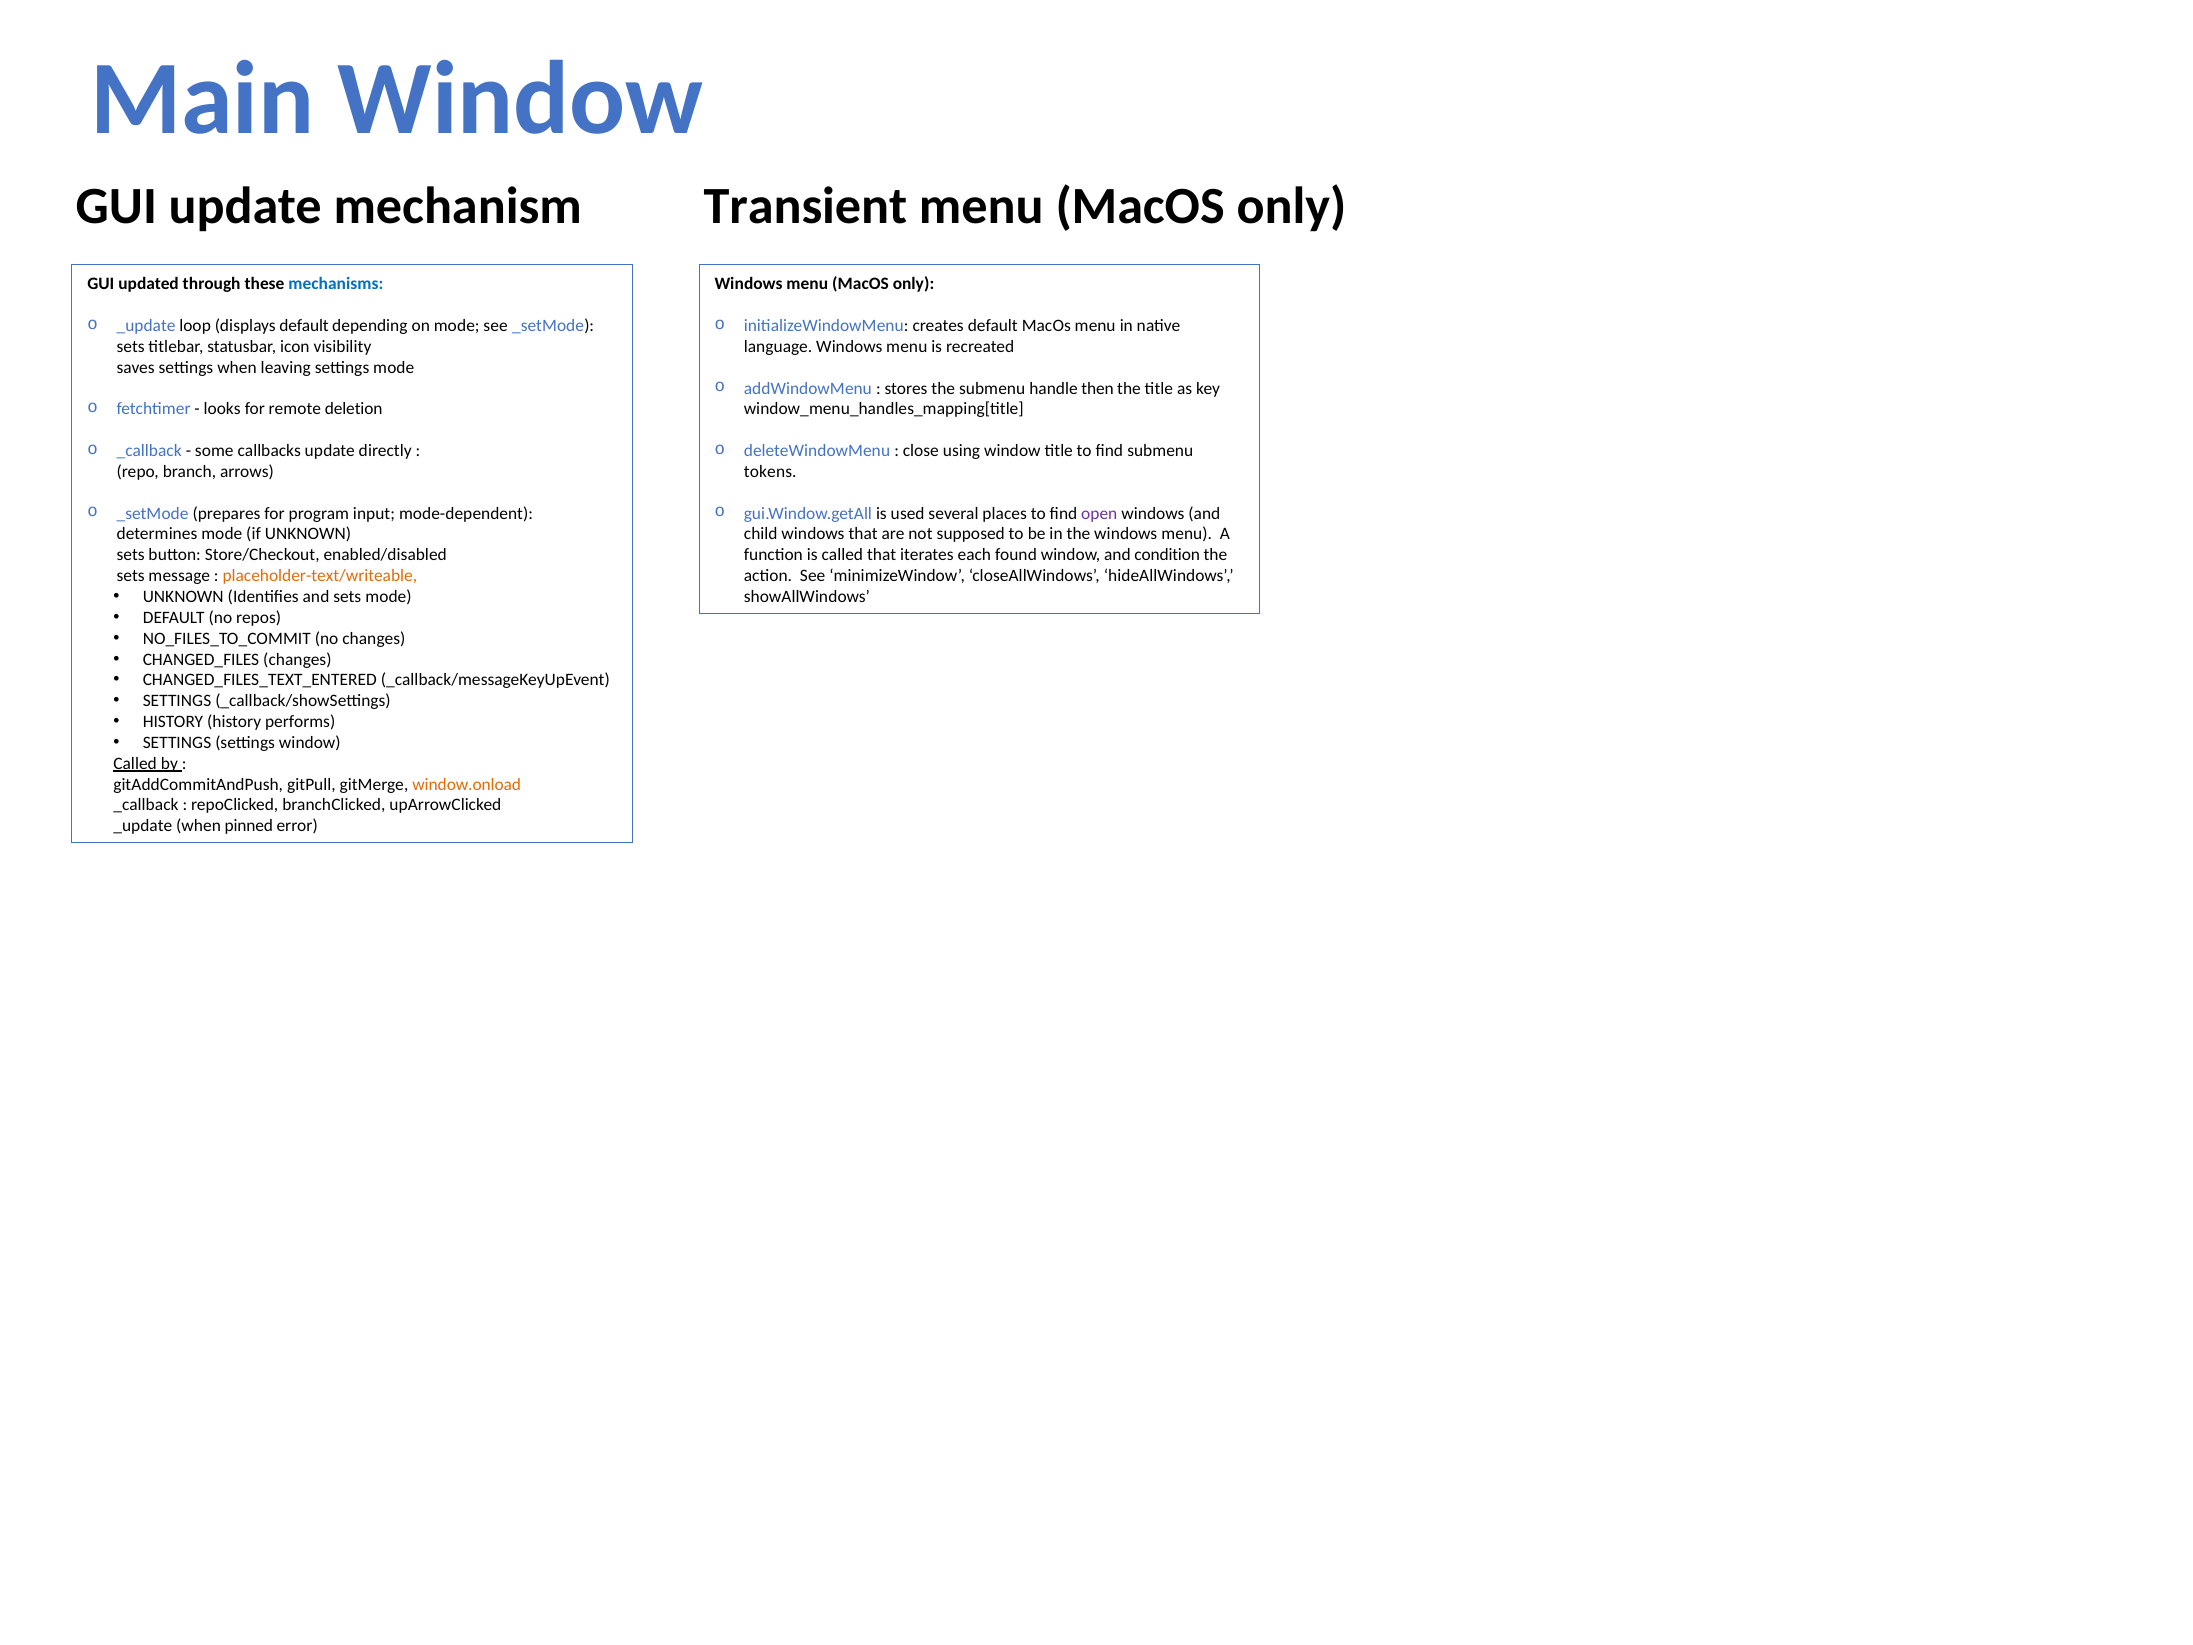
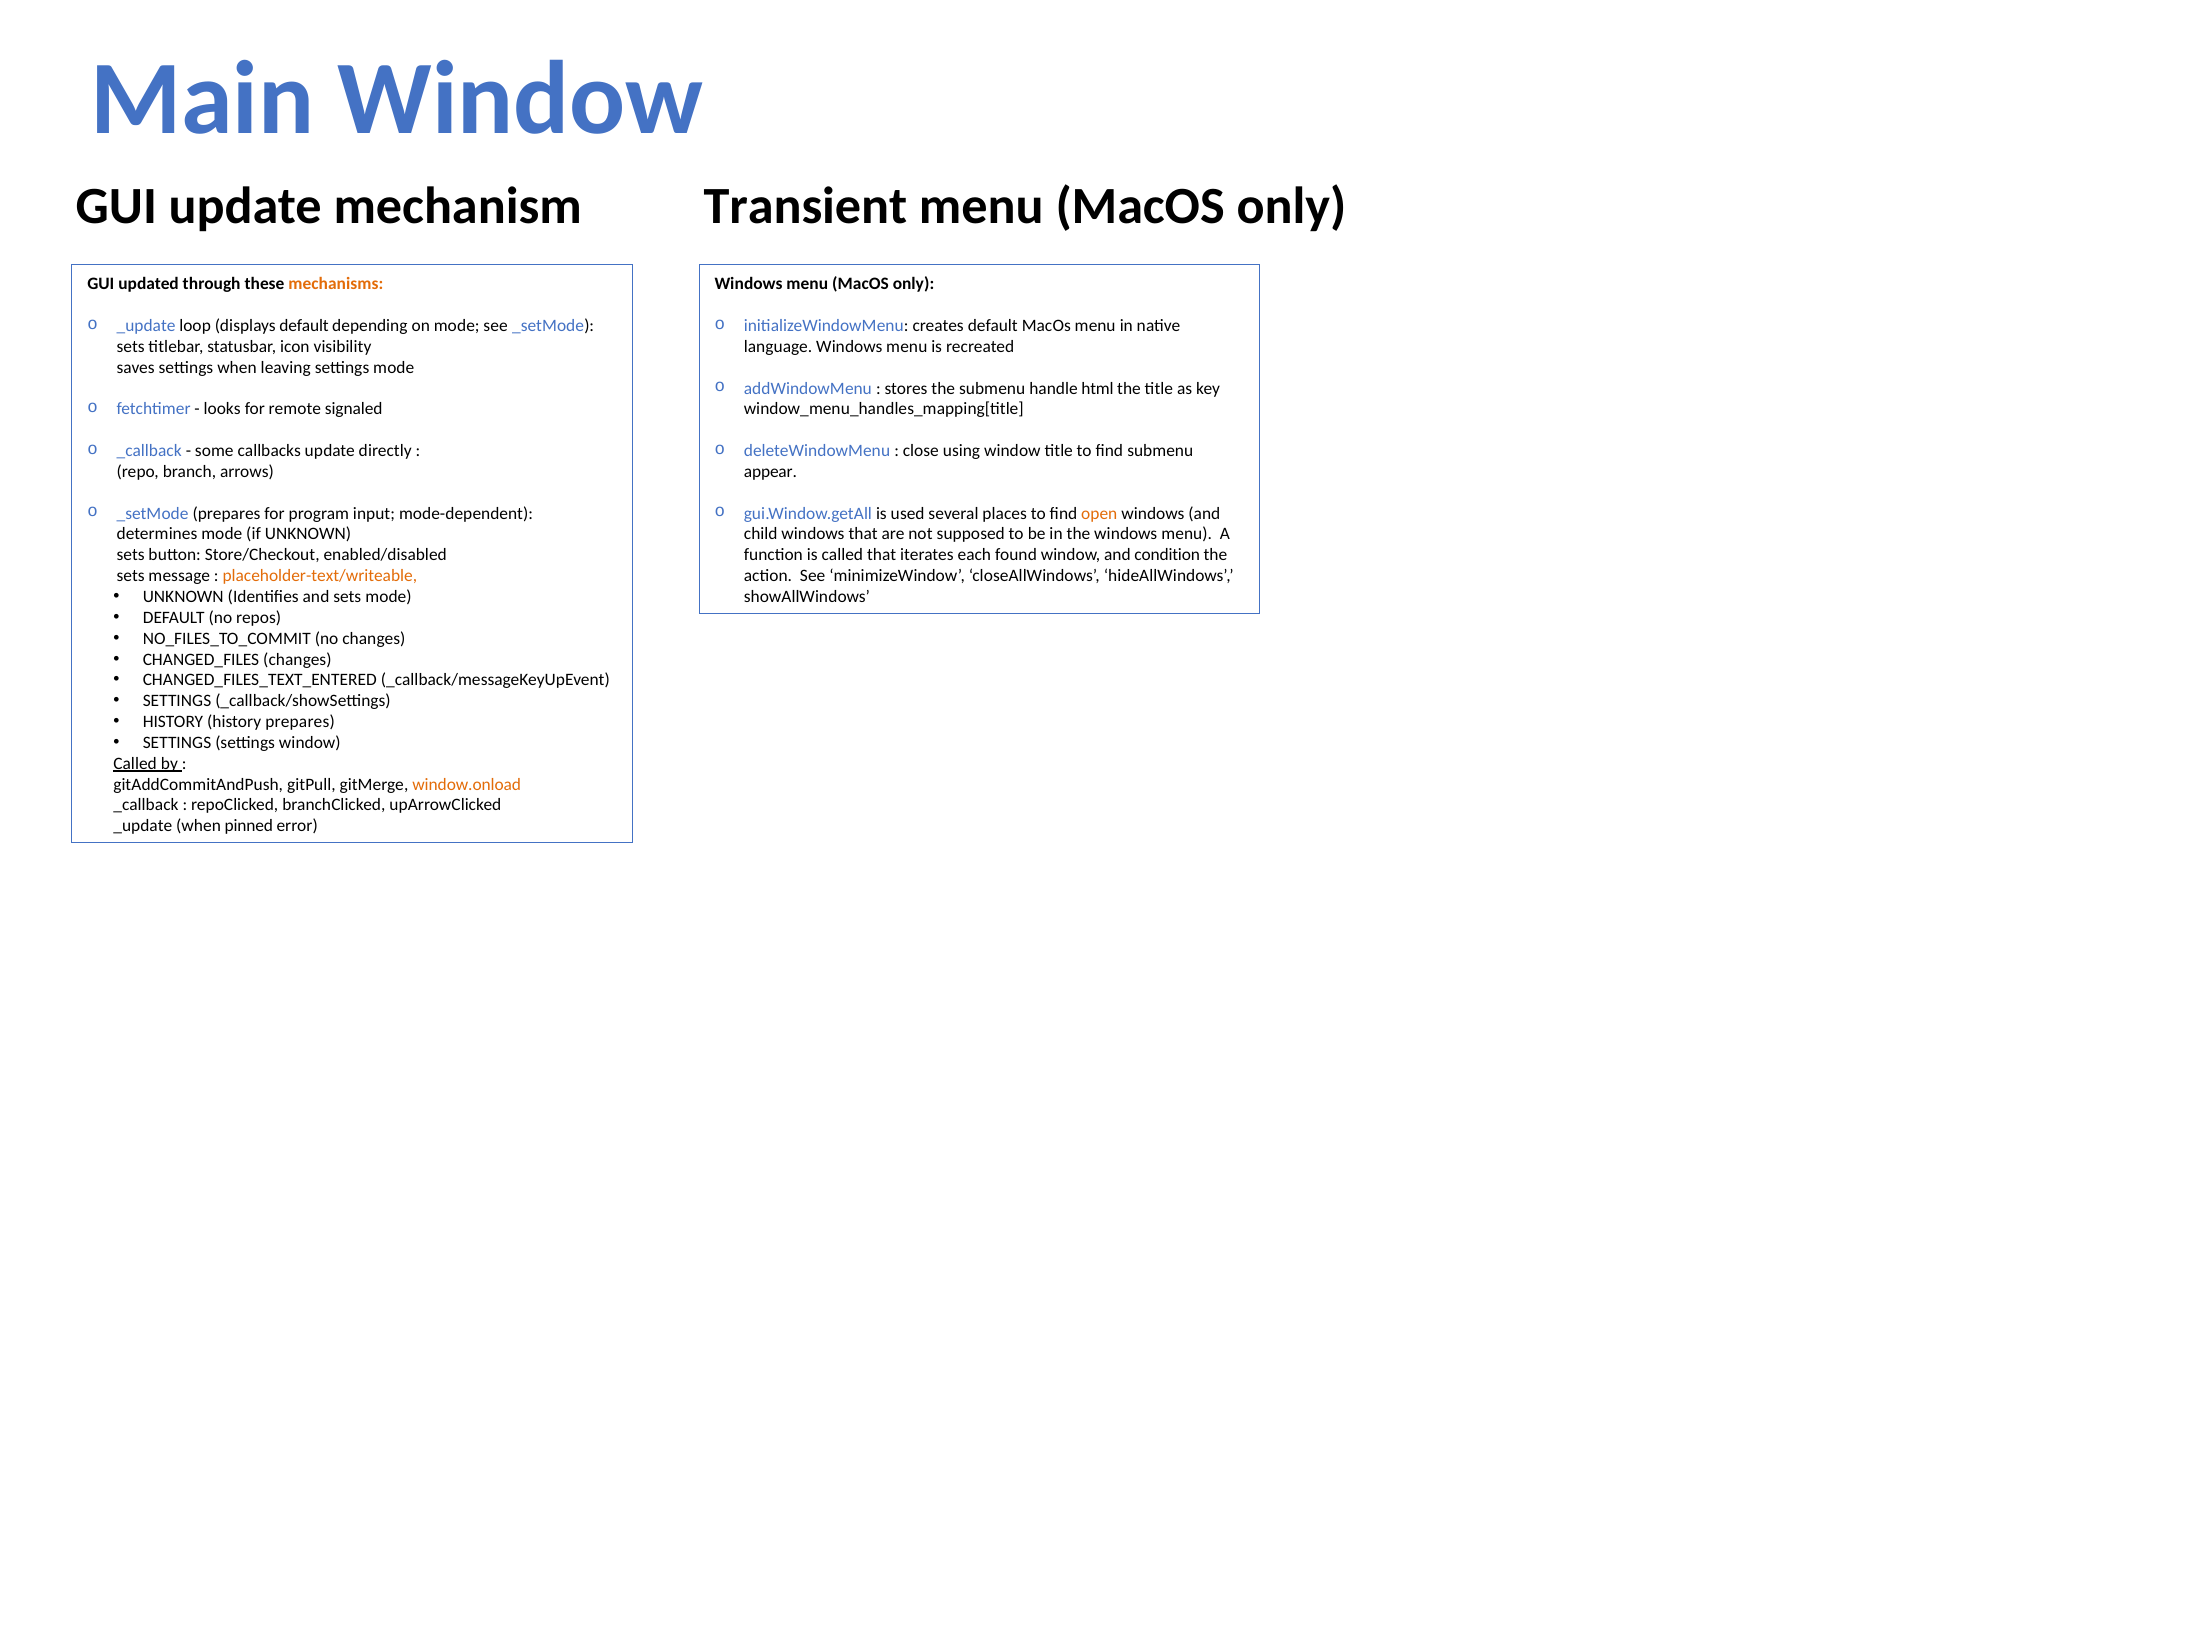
mechanisms colour: blue -> orange (336, 284)
then: then -> html (1098, 388)
deletion: deletion -> signaled (354, 409)
tokens: tokens -> appear (770, 472)
open colour: purple -> orange (1099, 513)
history performs: performs -> prepares (300, 722)
